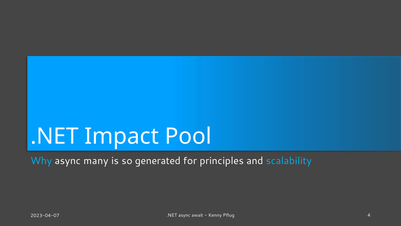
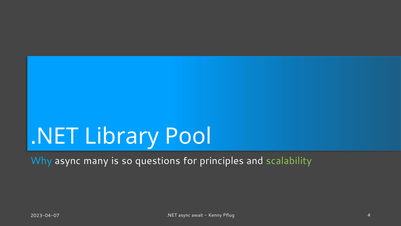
Impact: Impact -> Library (122, 136)
generated: generated -> questions (158, 161)
scalability colour: light blue -> light green (289, 161)
